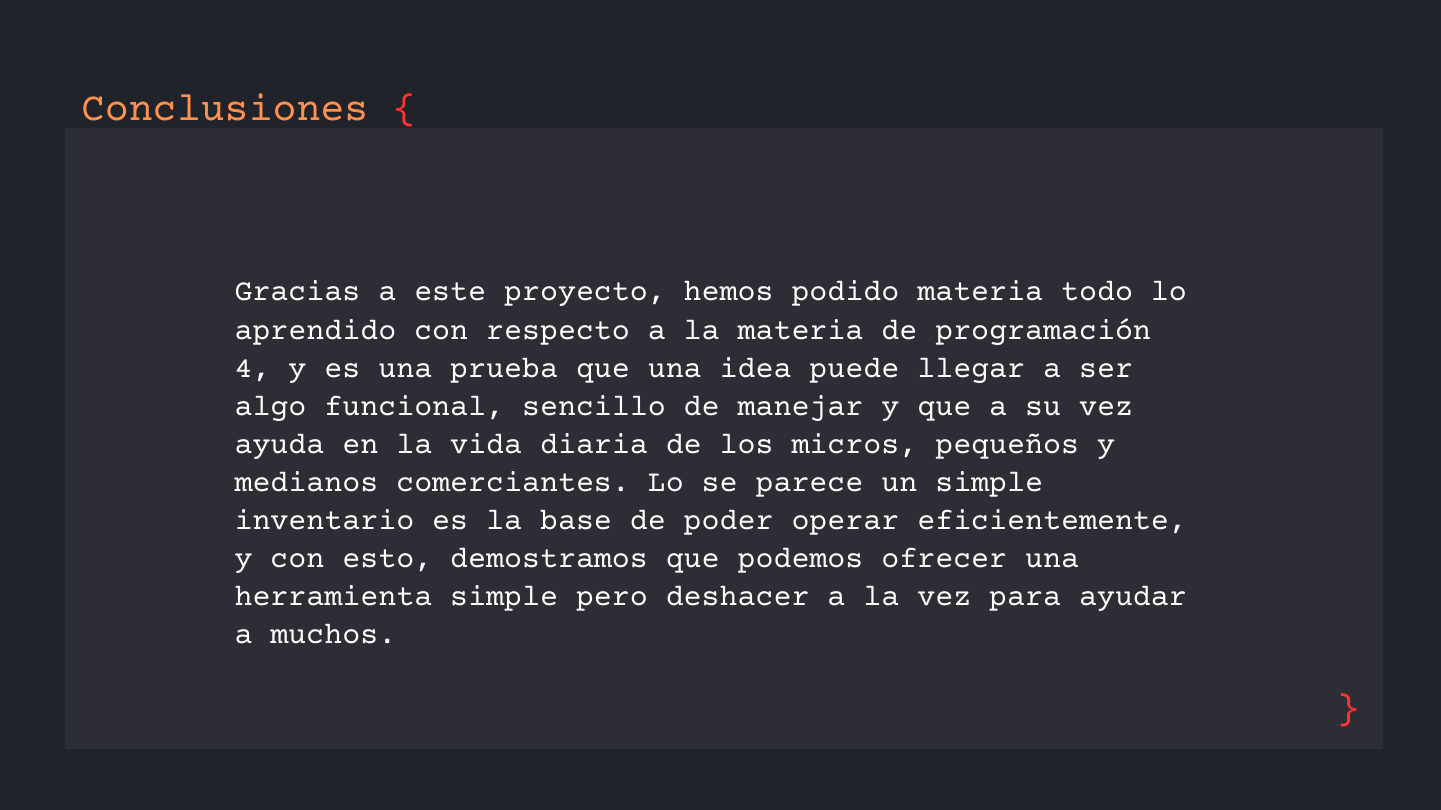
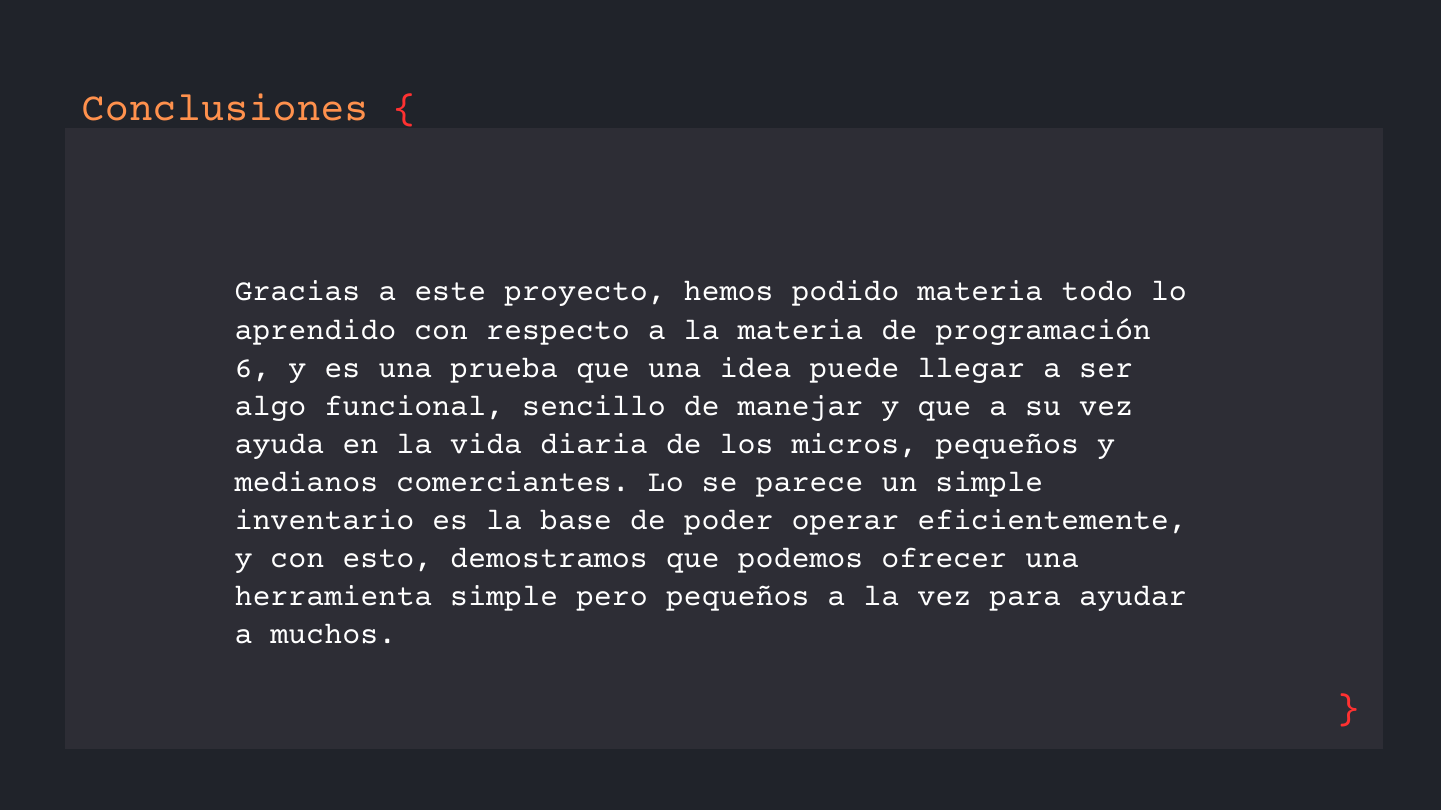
4: 4 -> 6 (253, 368)
pero deshacer: deshacer -> pequeños (738, 596)
